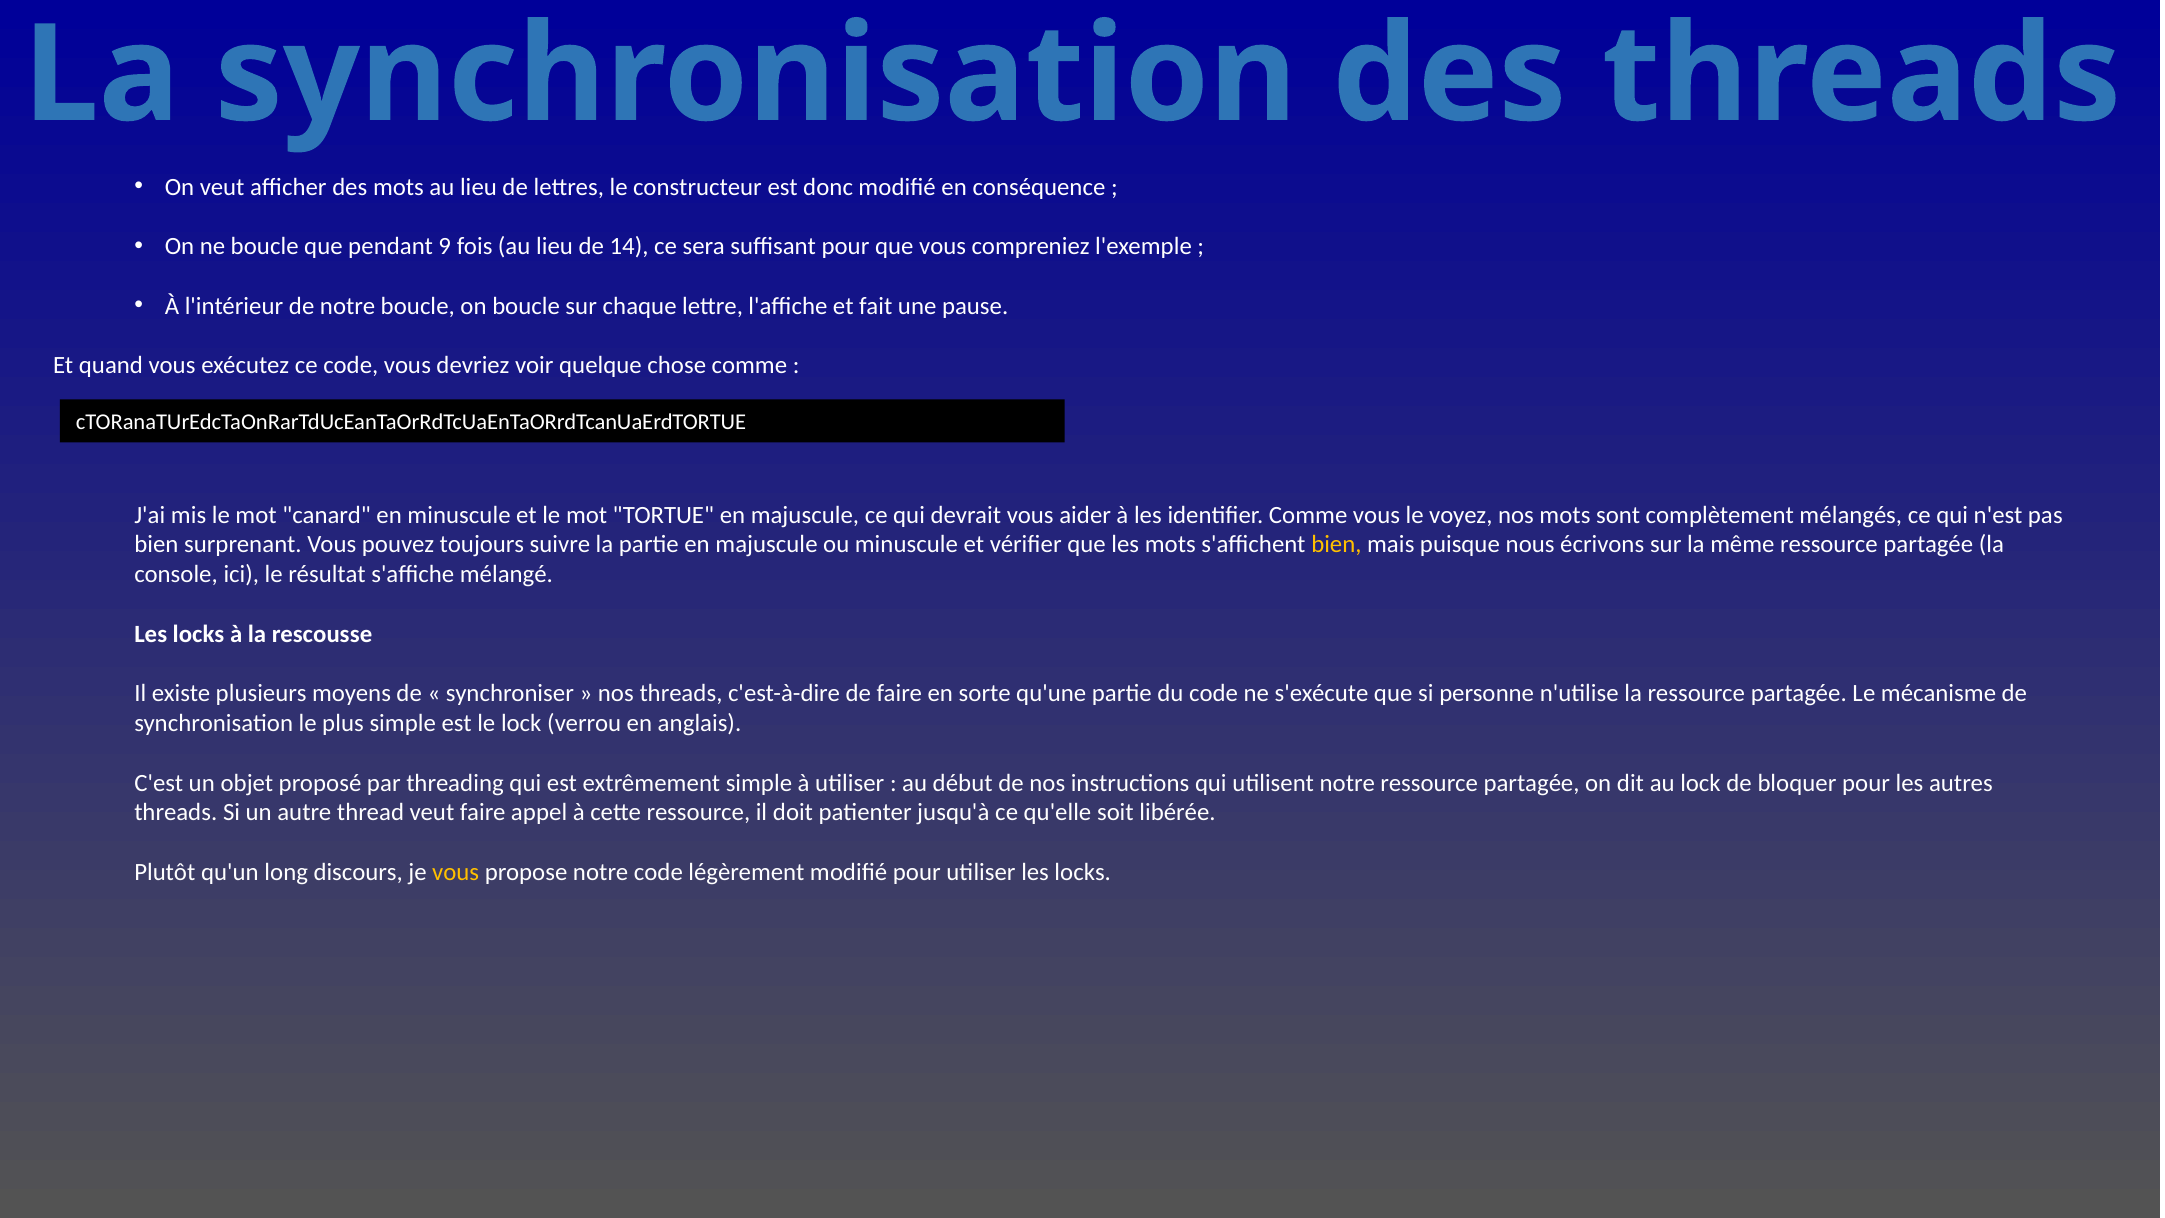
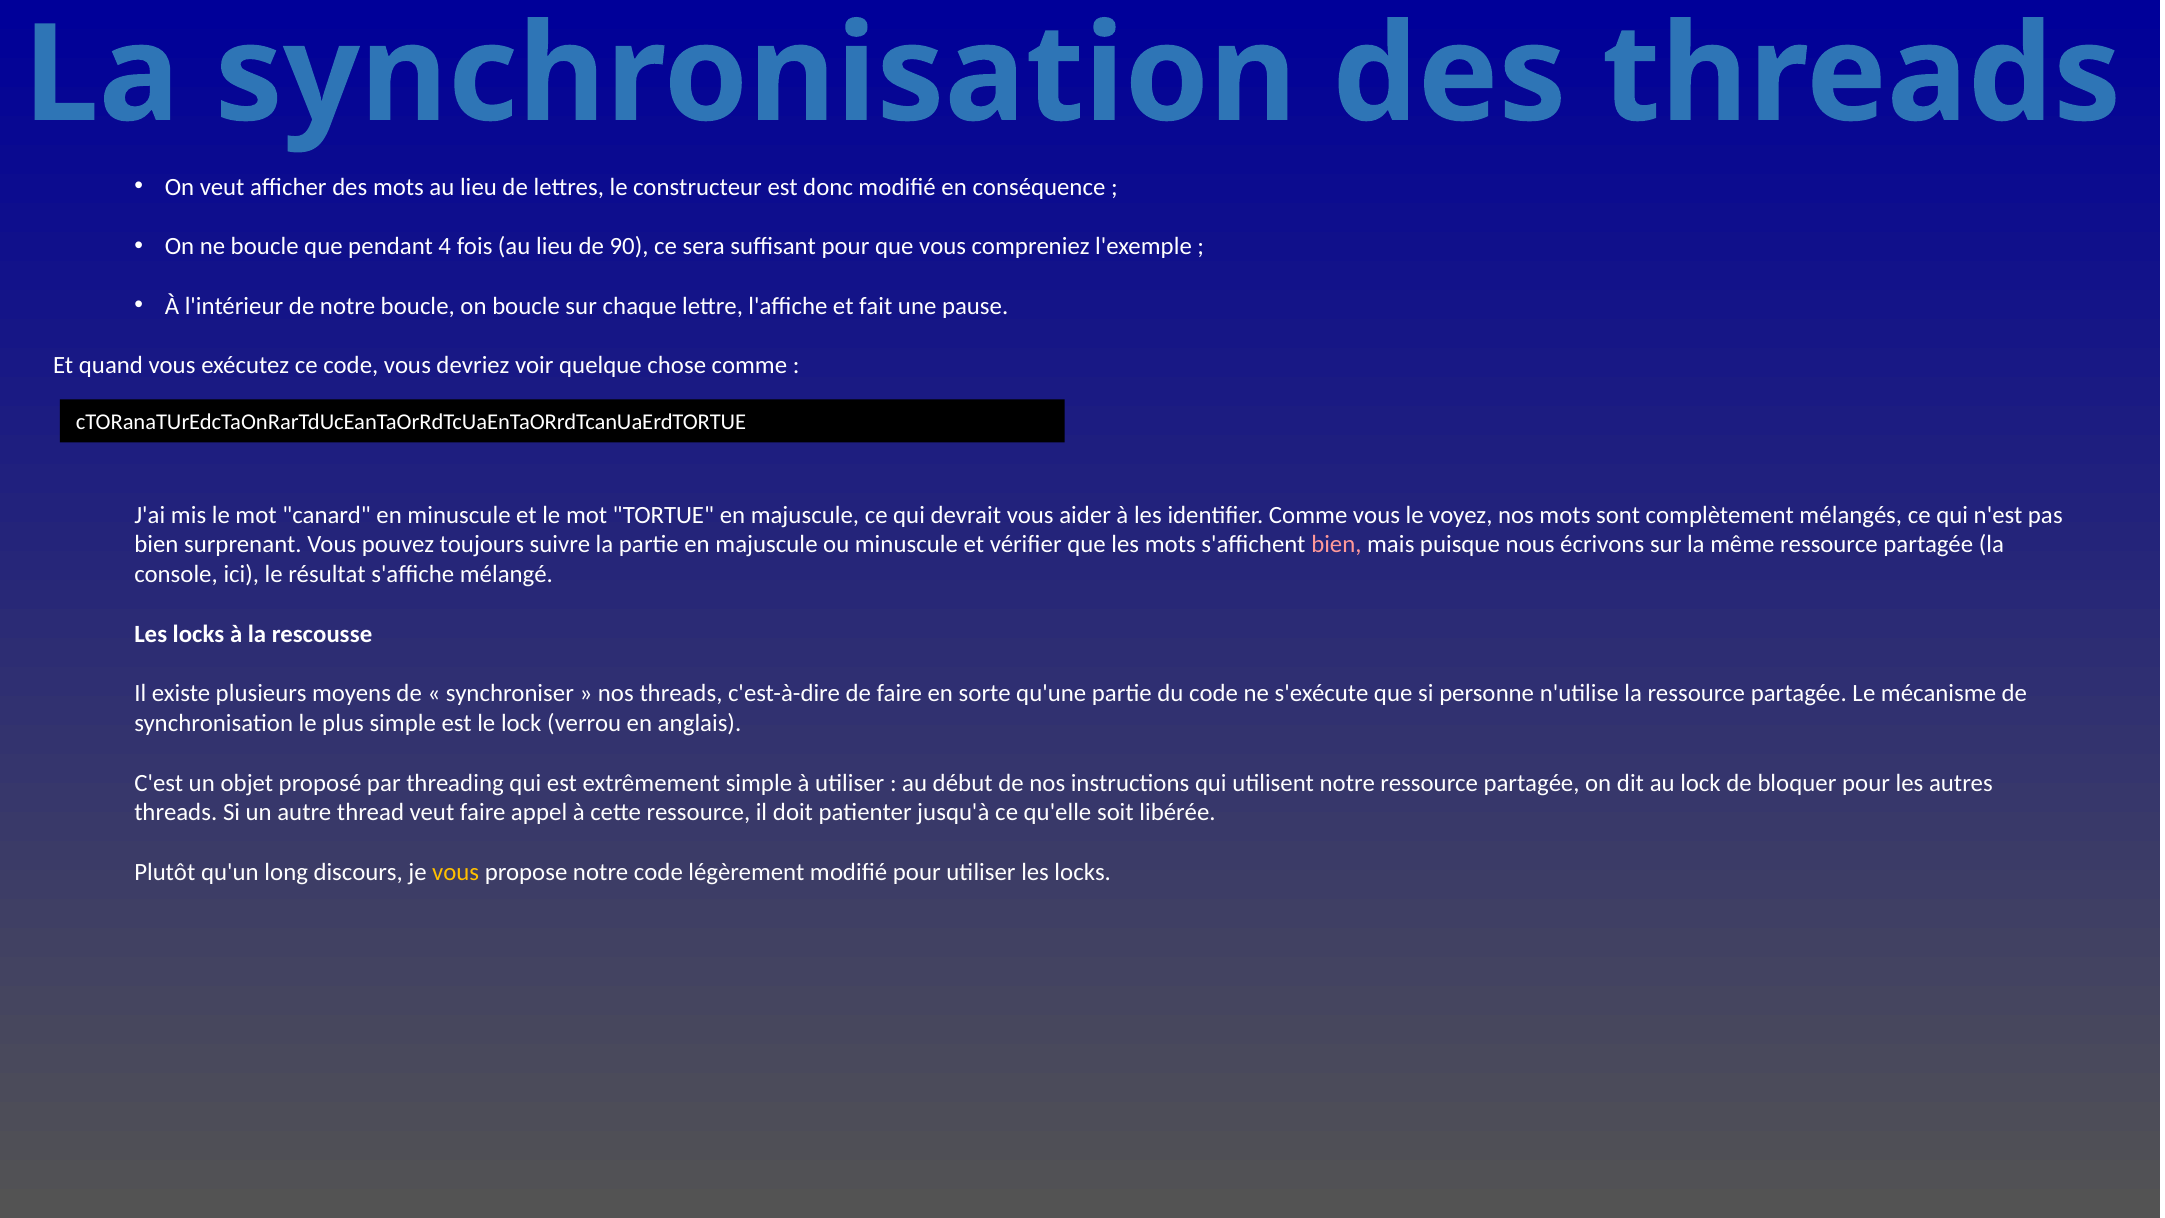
9: 9 -> 4 (445, 246)
14: 14 -> 90 (629, 246)
bien colour: yellow -> pink (1336, 545)
